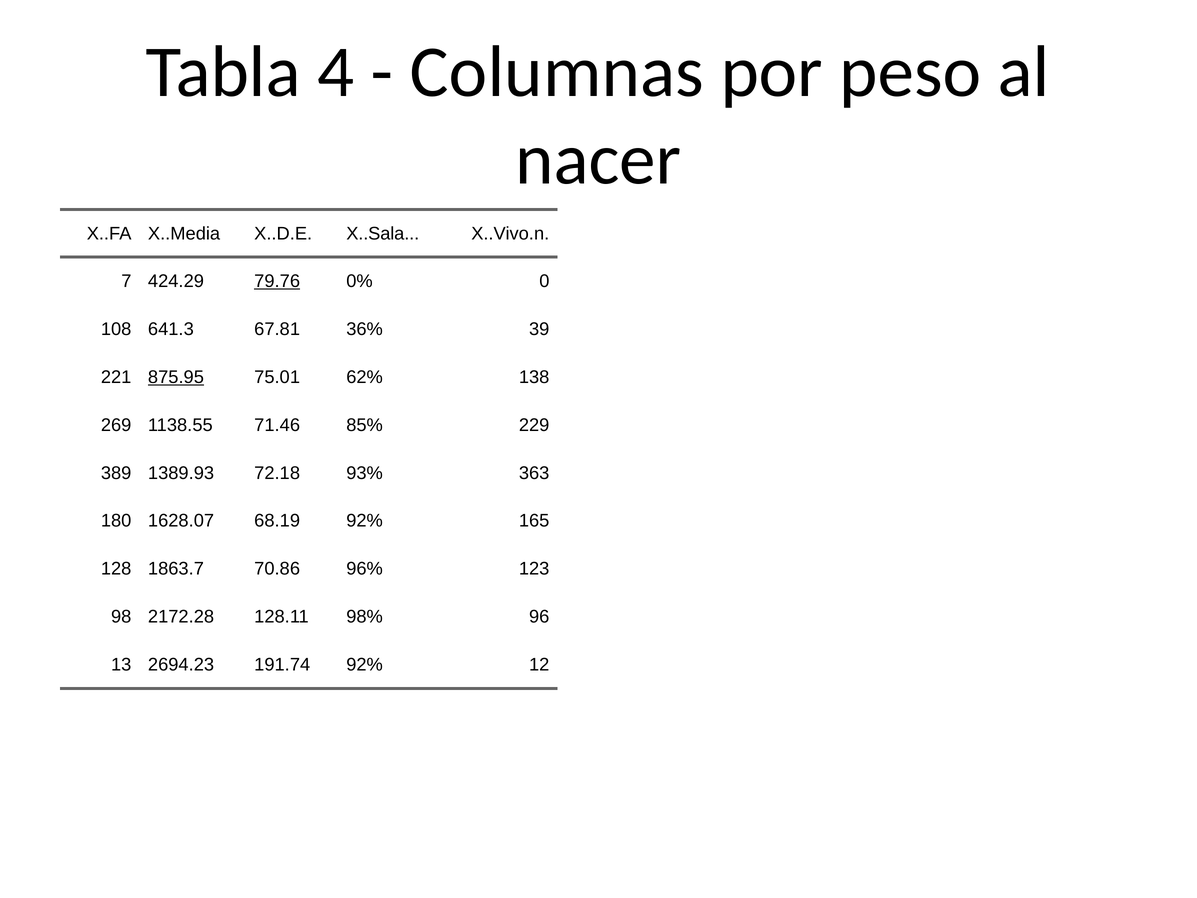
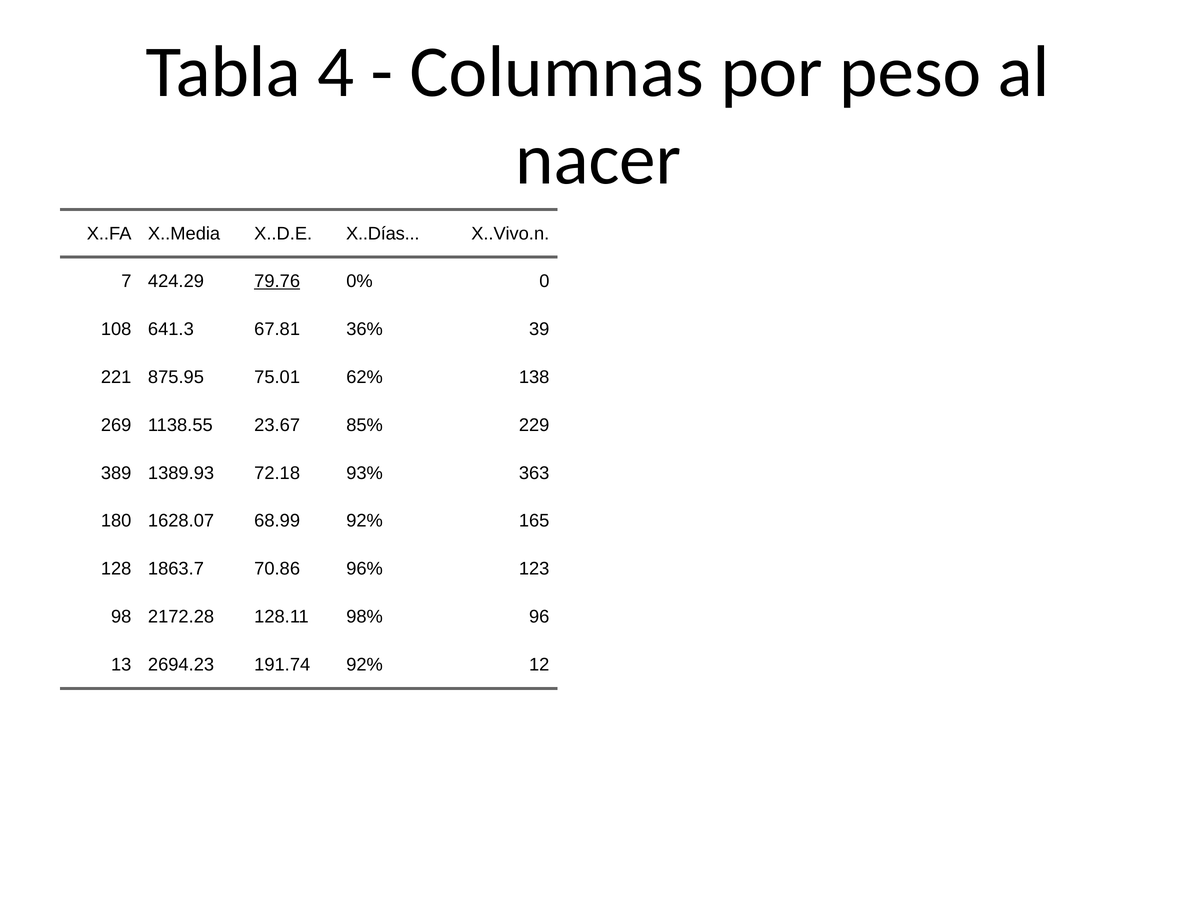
X..Sala: X..Sala -> X..Días (383, 234)
875.95 underline: present -> none (176, 377)
71.46: 71.46 -> 23.67 (277, 425)
68.19: 68.19 -> 68.99 (277, 521)
